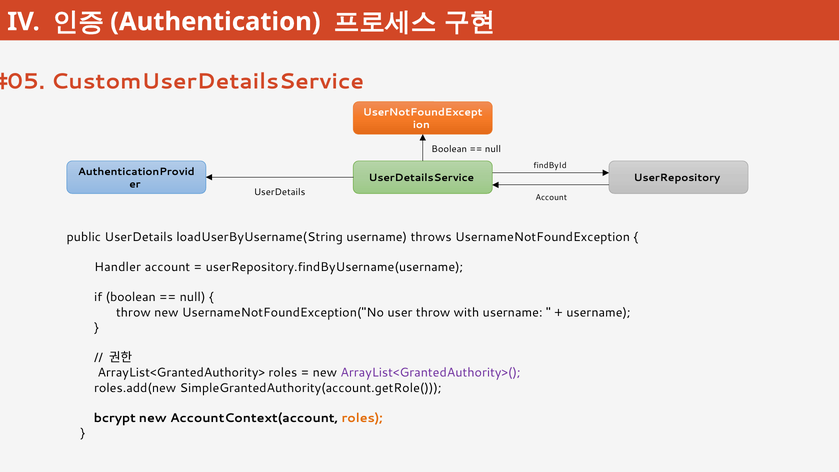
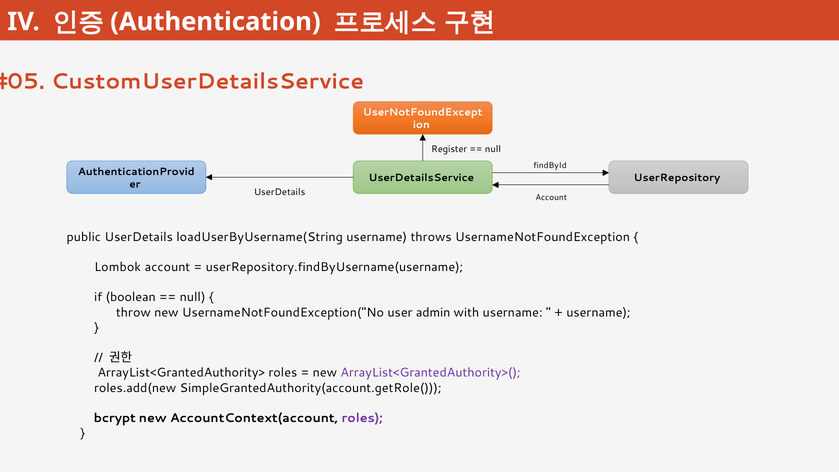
Boolean: Boolean -> Register (449, 149)
Handler: Handler -> Lombok (118, 267)
user throw: throw -> admin (433, 312)
roles colour: orange -> purple (362, 418)
